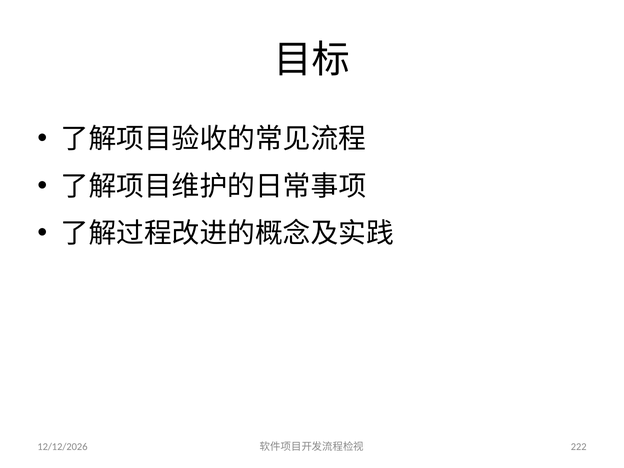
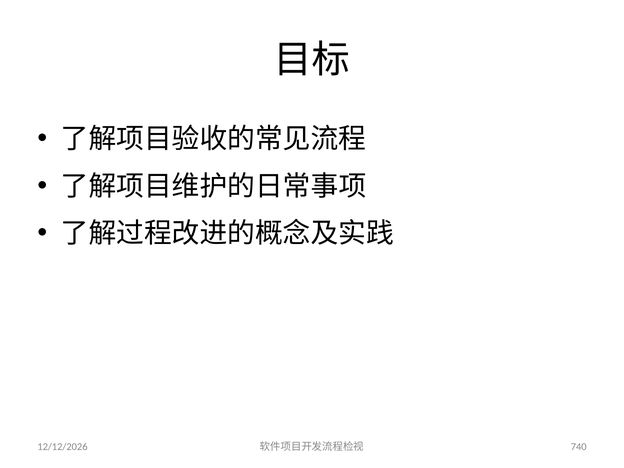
222: 222 -> 740 (579, 447)
